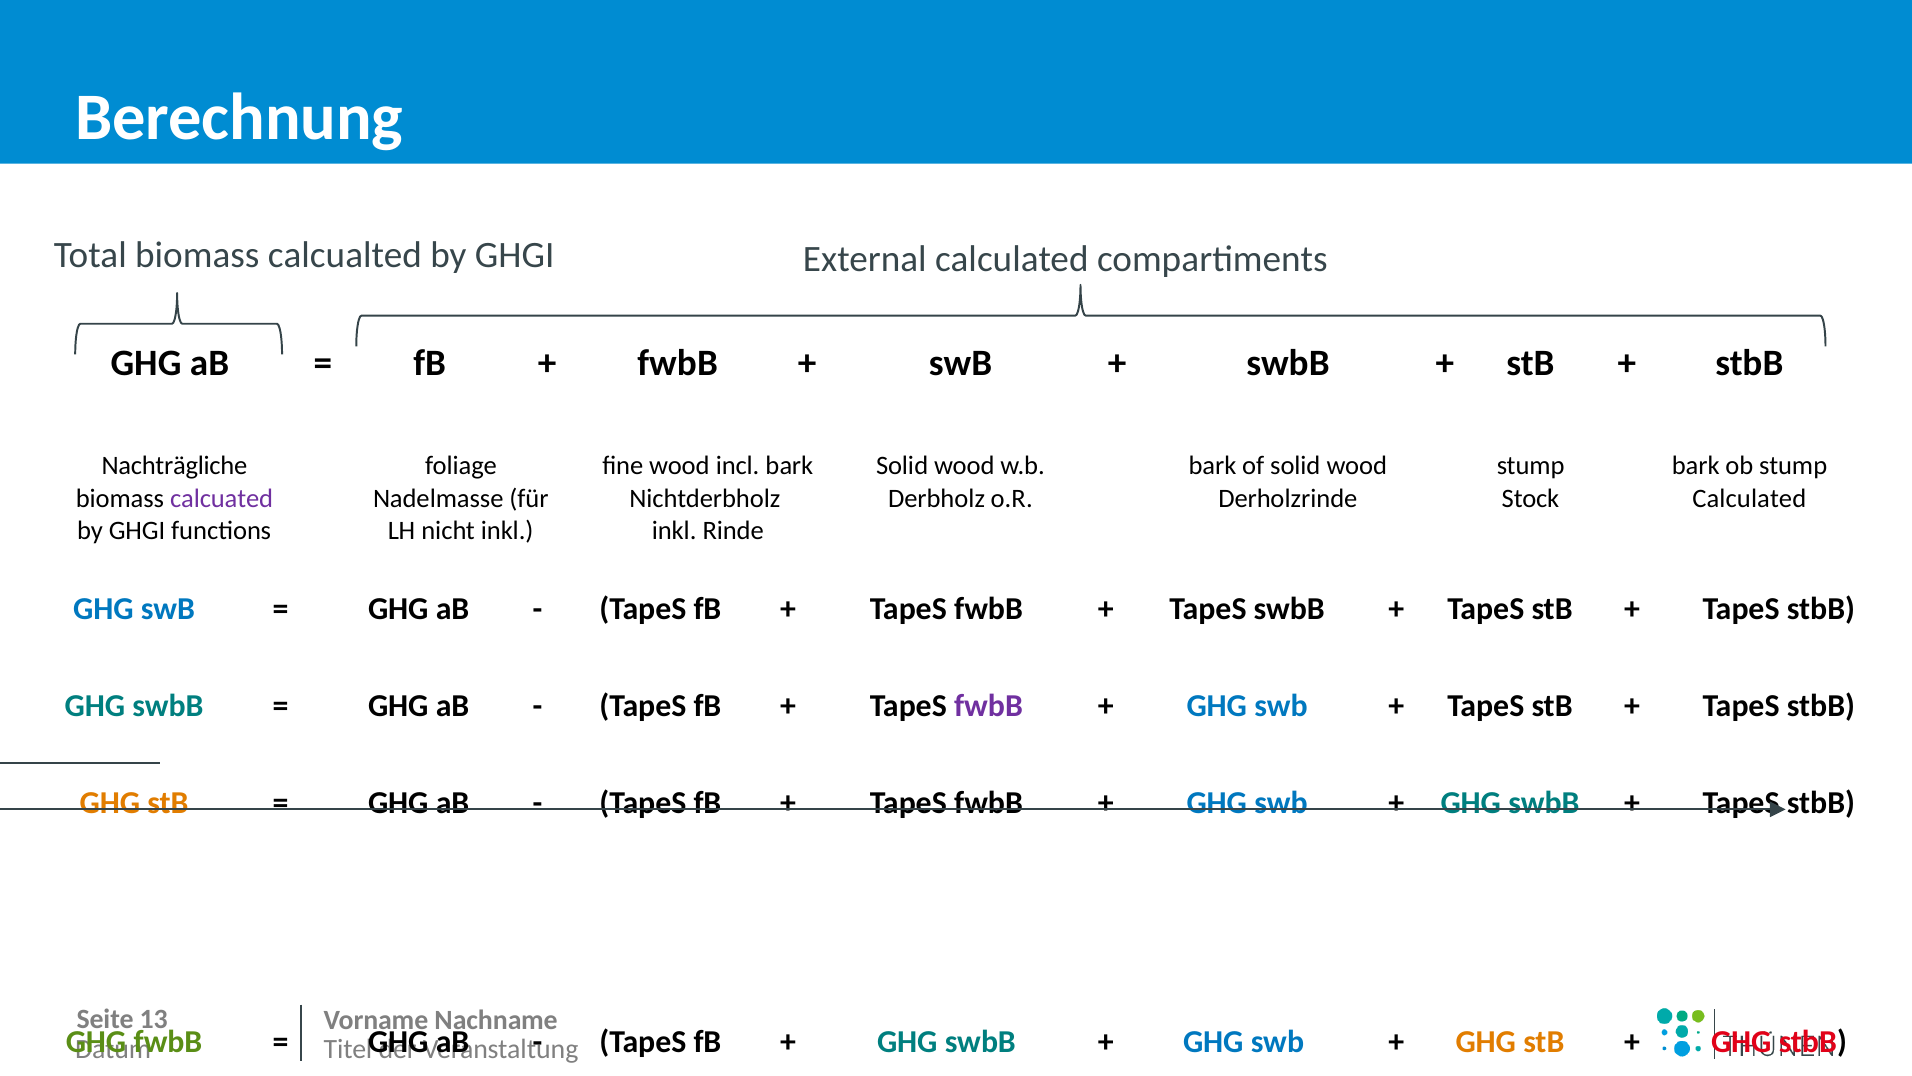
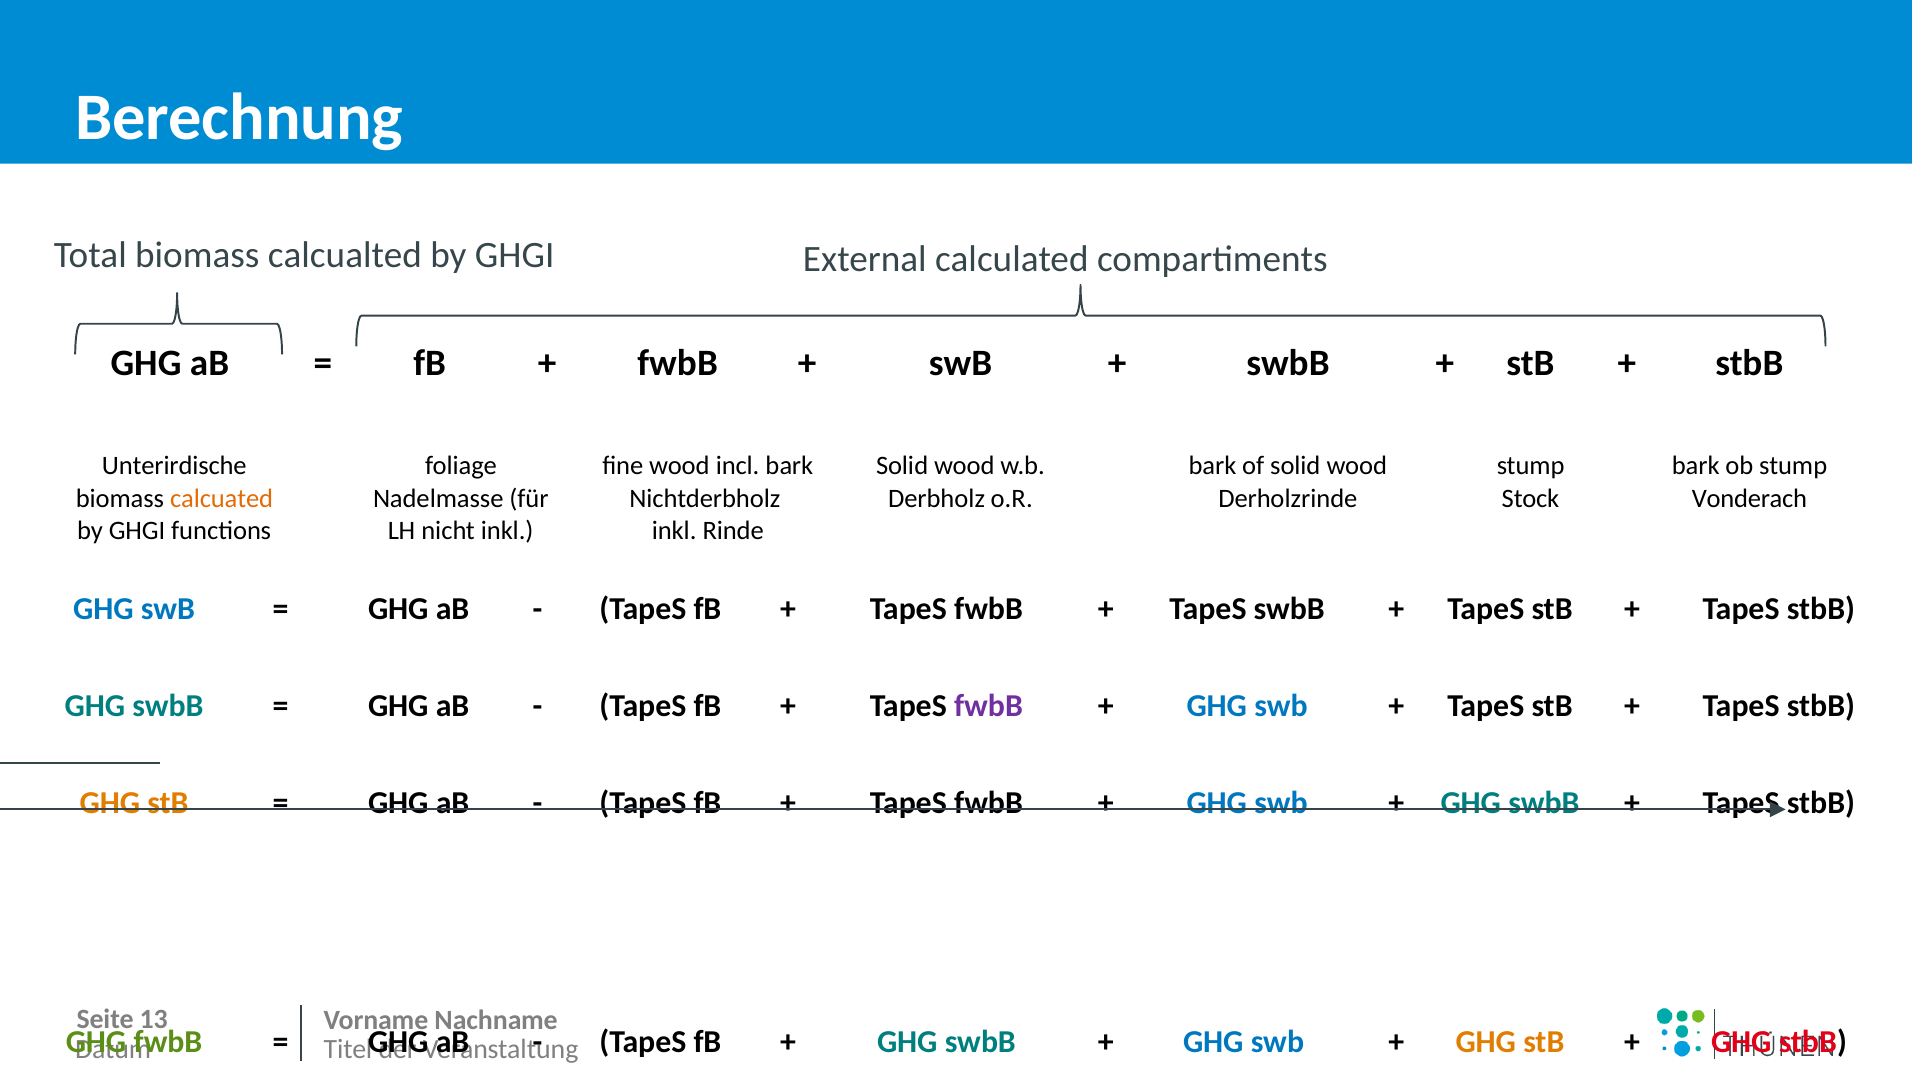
Nachträgliche: Nachträgliche -> Unterirdische (174, 466)
calcuated colour: purple -> orange (222, 498)
Calculated: Calculated -> Vonderach (1750, 498)
